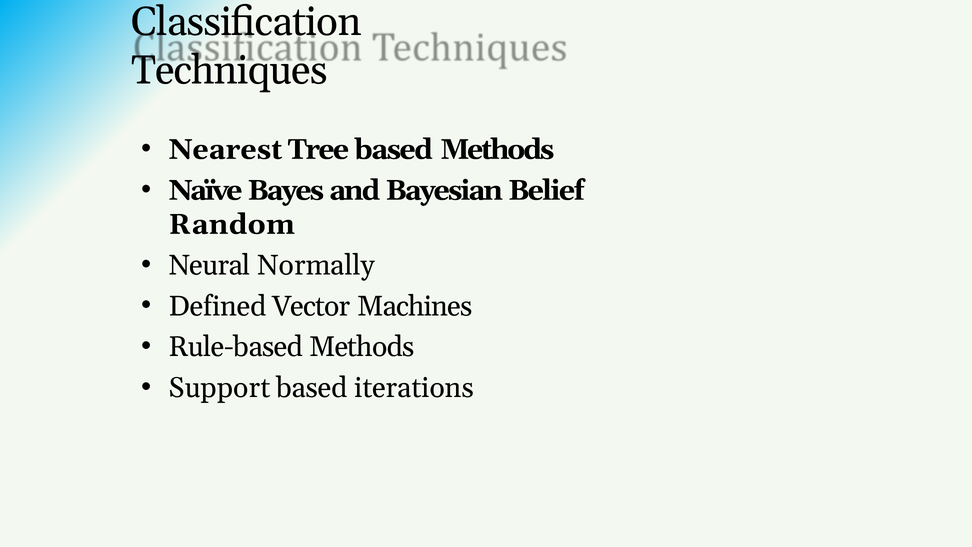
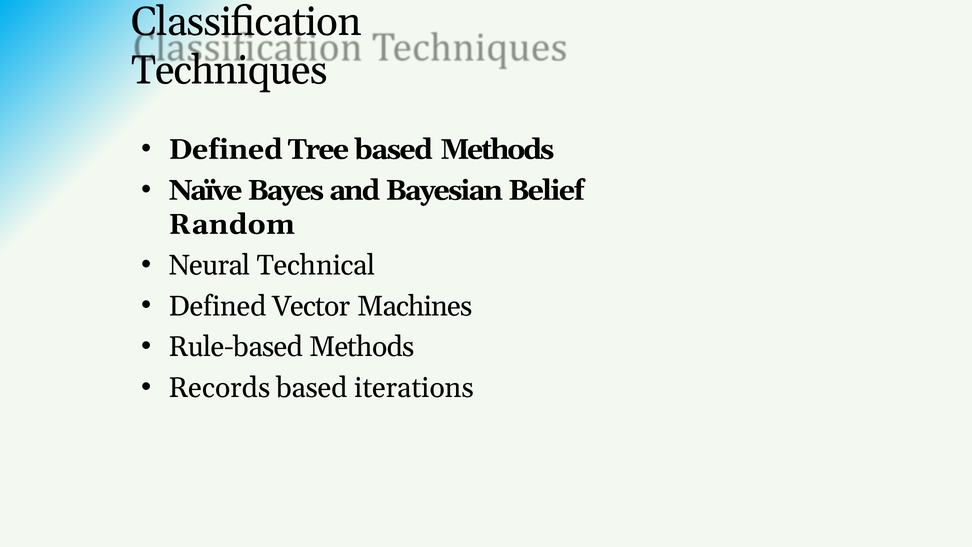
Nearest: Nearest -> Defined (226, 149)
Normally: Normally -> Technical (316, 265)
Support: Support -> Records (219, 388)
